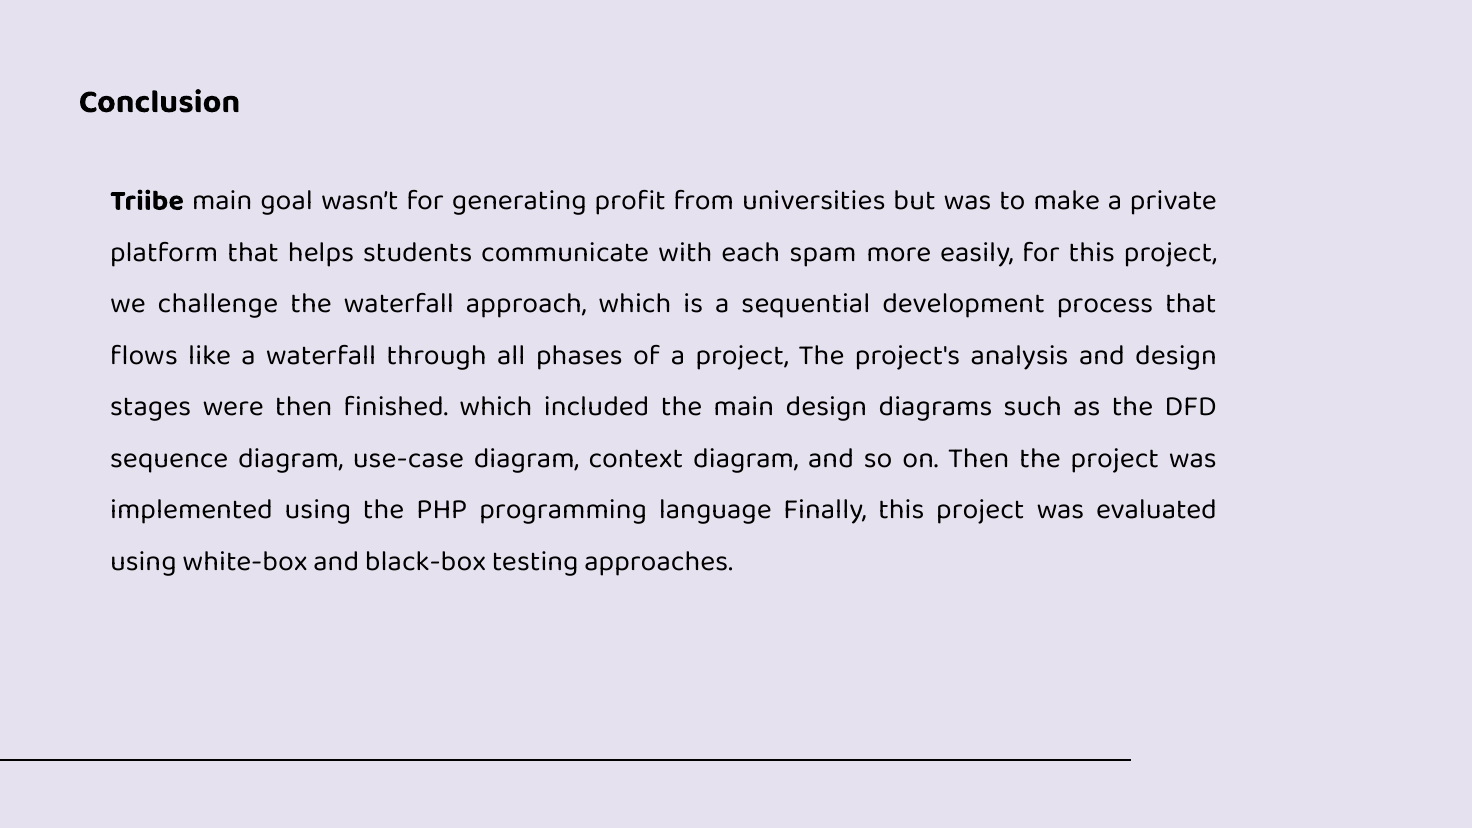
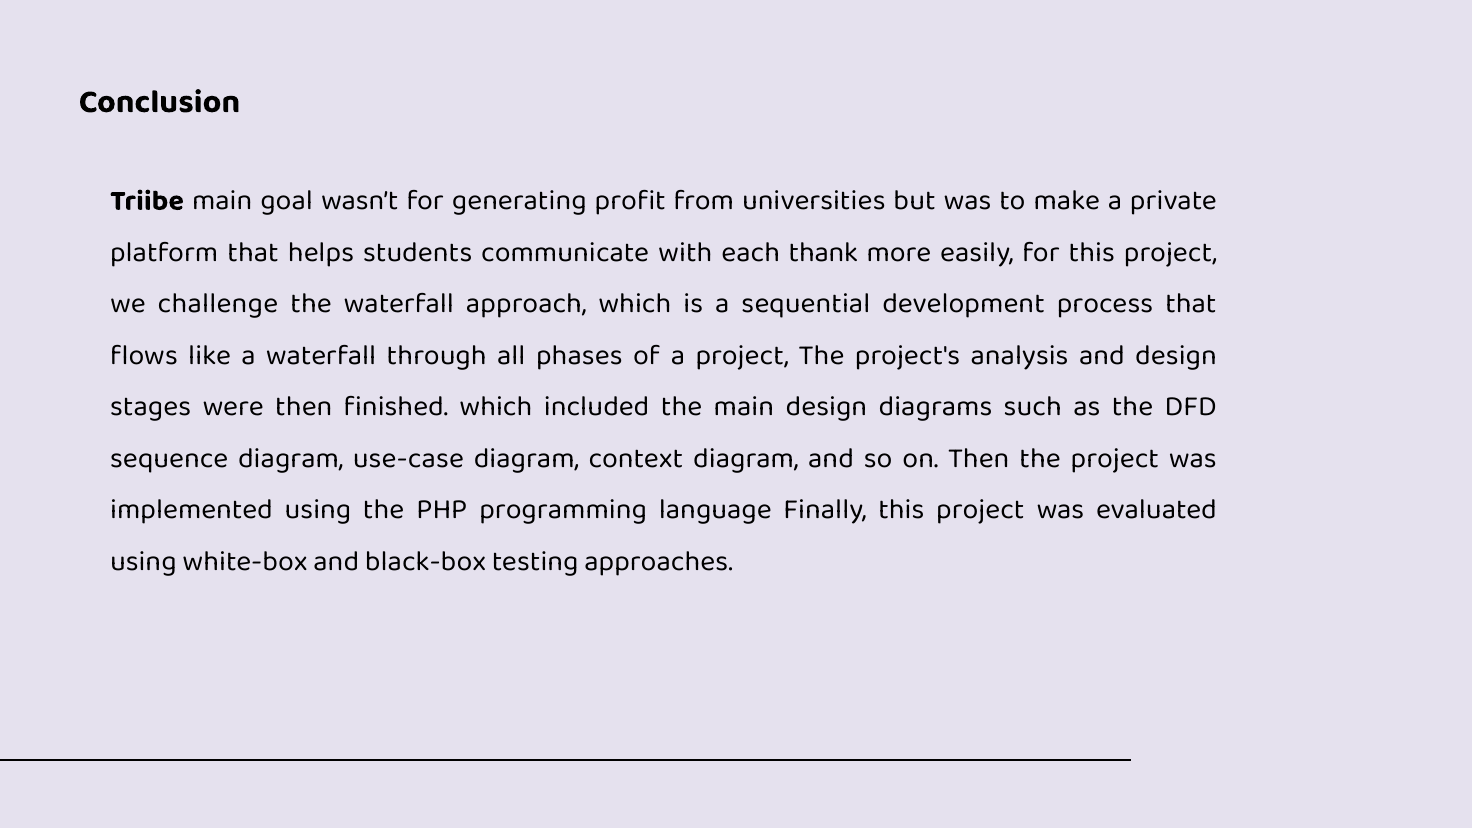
spam: spam -> thank (823, 252)
